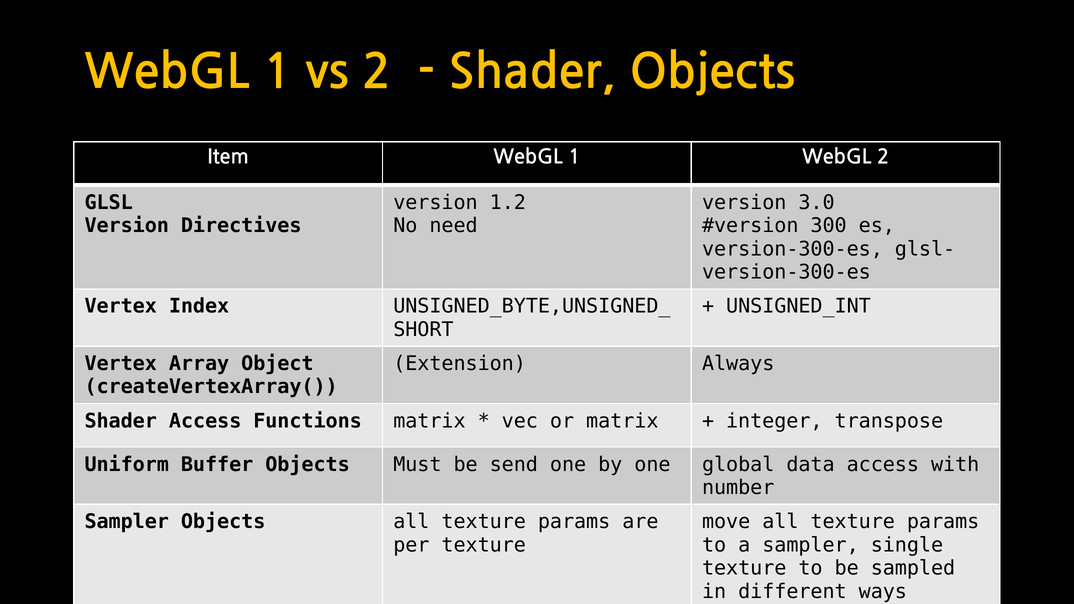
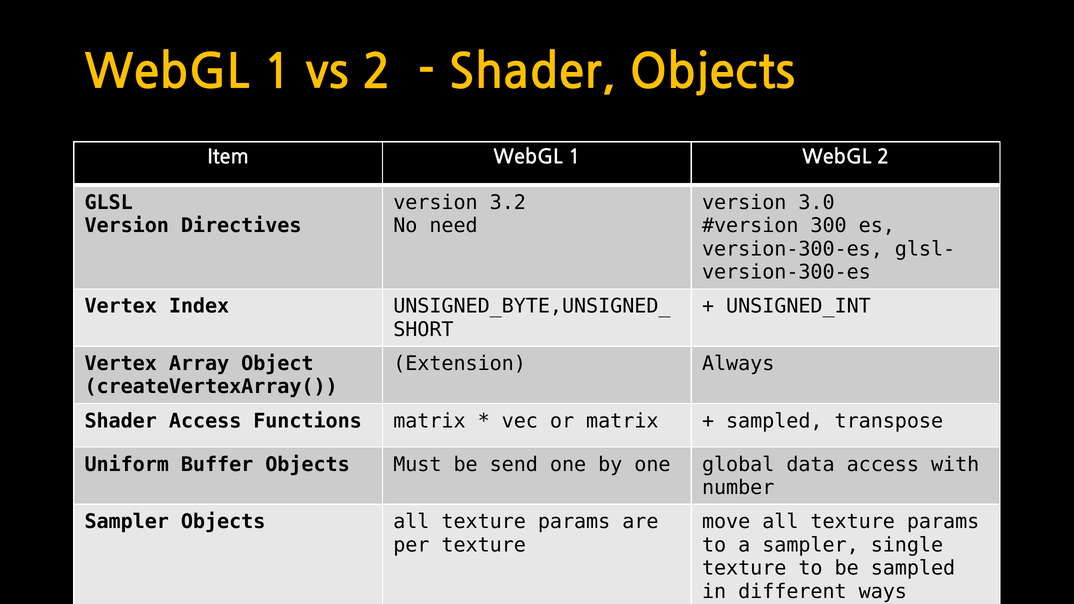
1.2: 1.2 -> 3.2 (508, 203)
integer: integer -> sampled (774, 421)
